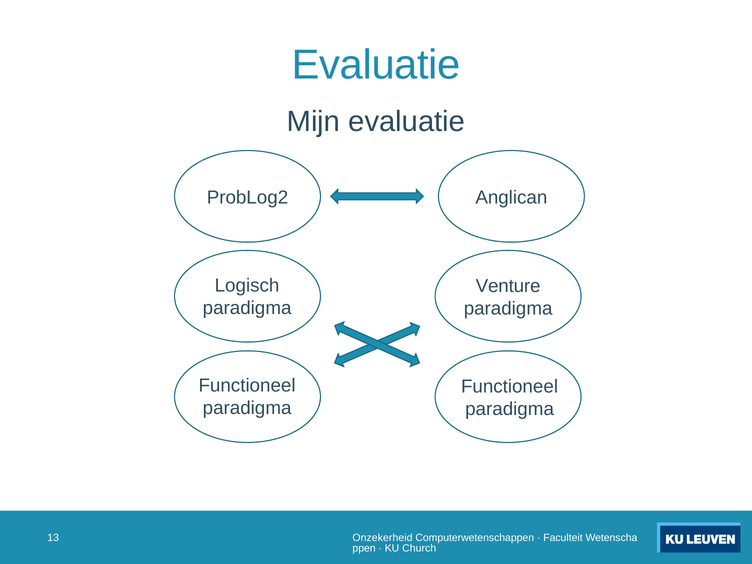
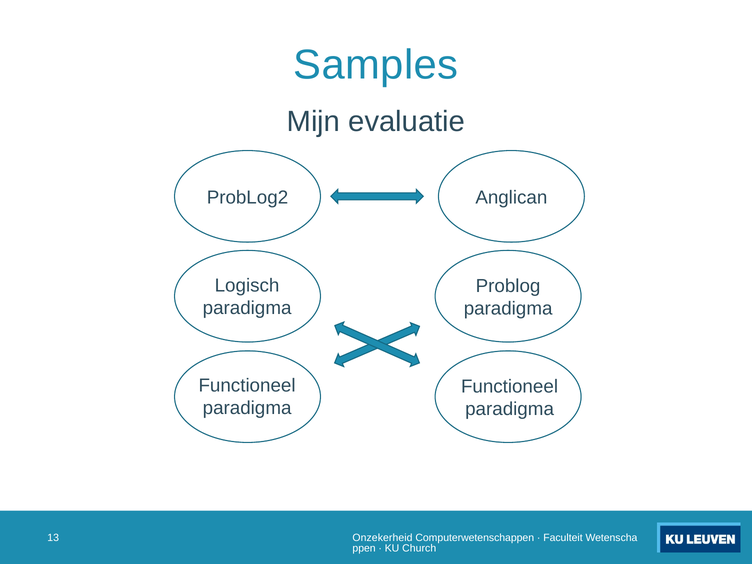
Evaluatie: Evaluatie -> Samples (376, 65)
Venture: Venture -> Problog (508, 286)
